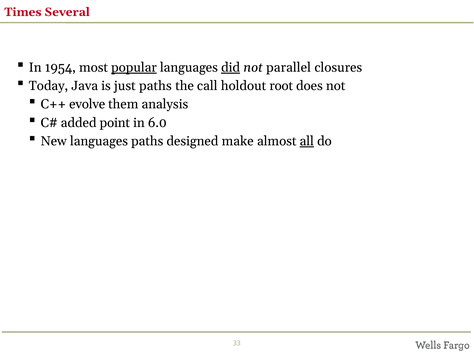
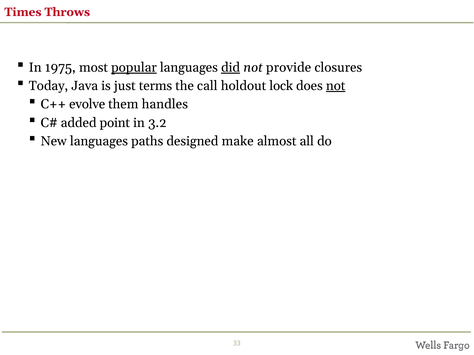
Several: Several -> Throws (67, 12)
1954: 1954 -> 1975 (60, 68)
parallel: parallel -> provide (289, 68)
just paths: paths -> terms (156, 86)
root: root -> lock (281, 86)
not underline: none -> present (336, 86)
analysis: analysis -> handles (165, 104)
6.0: 6.0 -> 3.2 (157, 123)
all underline: present -> none (307, 141)
